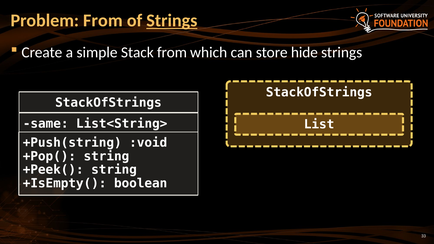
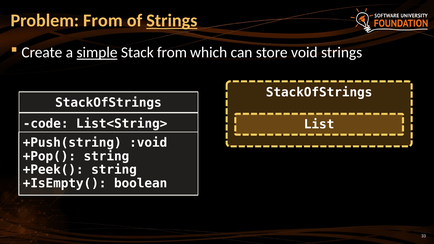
simple underline: none -> present (97, 53)
hide: hide -> void (304, 53)
same: same -> code (46, 124)
